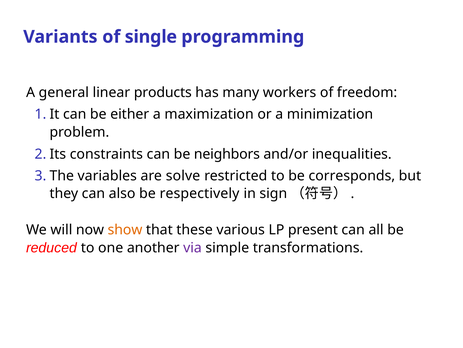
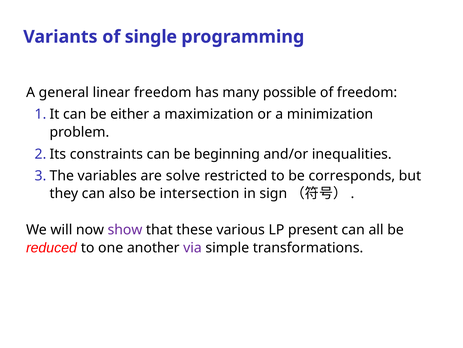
linear products: products -> freedom (163, 92)
workers: workers -> possible (290, 92)
neighbors: neighbors -> beginning (227, 154)
respectively: respectively -> intersection (199, 193)
show colour: orange -> purple (125, 230)
